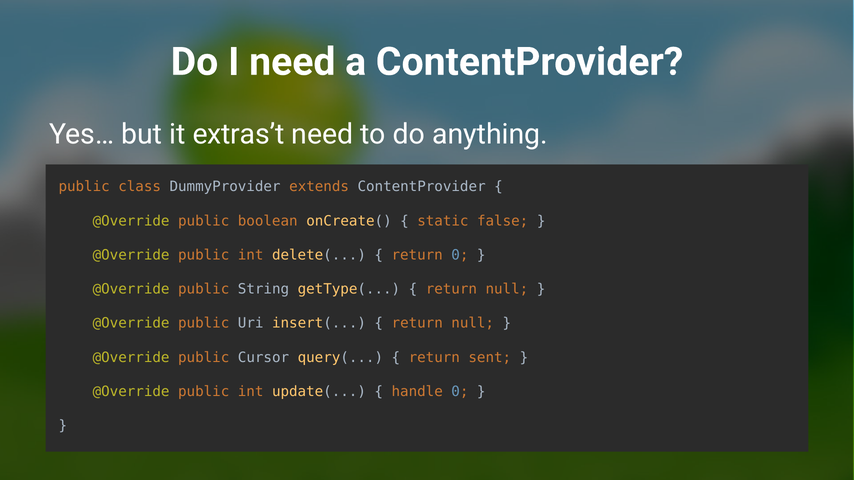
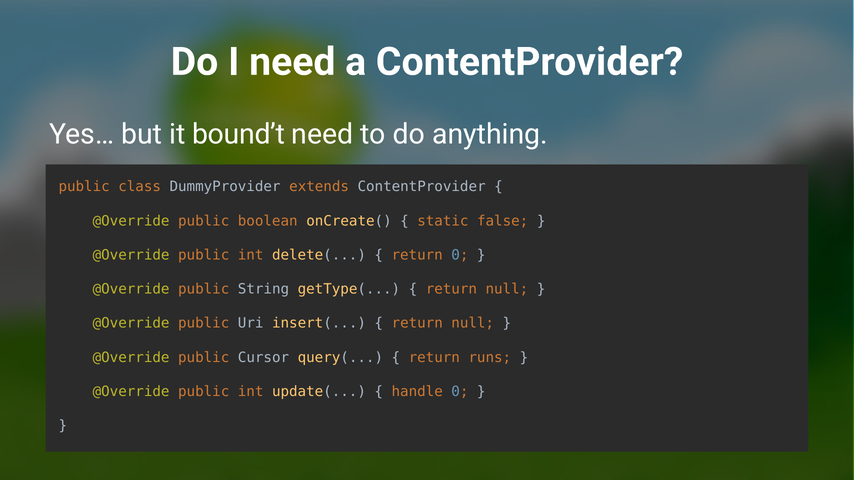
extras’t: extras’t -> bound’t (239, 134)
sent: sent -> runs (490, 358)
